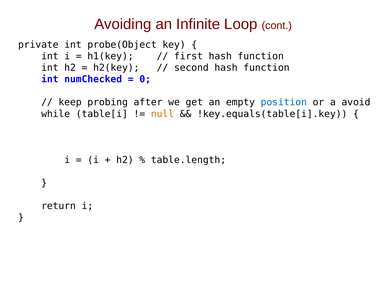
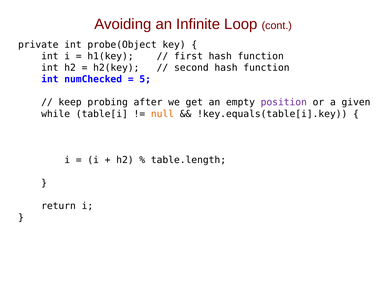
0: 0 -> 5 (145, 79)
position colour: blue -> purple (284, 102)
avoid: avoid -> given (356, 102)
